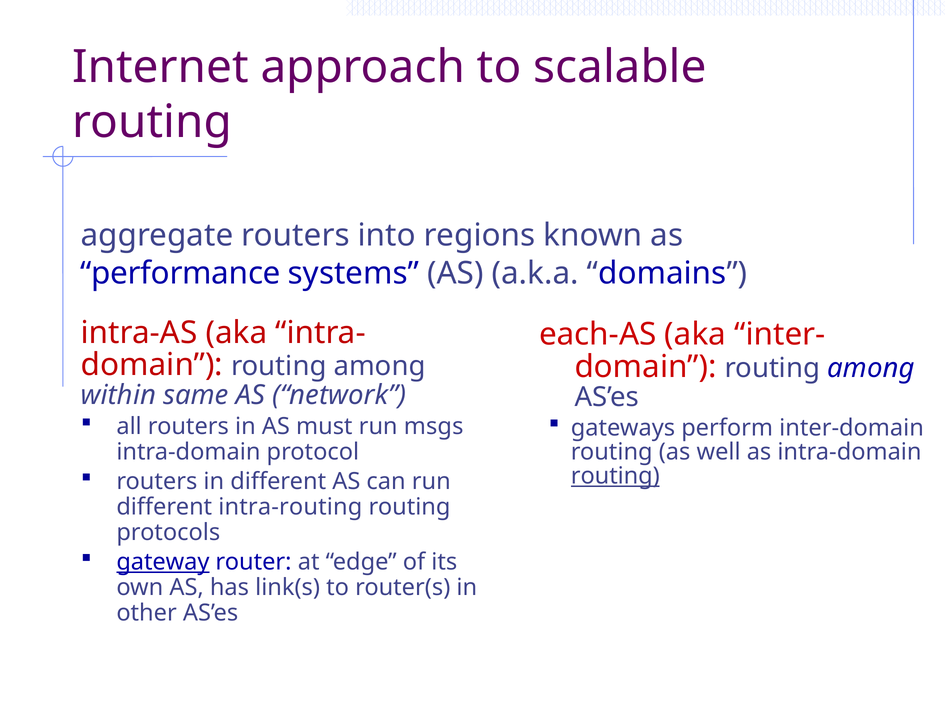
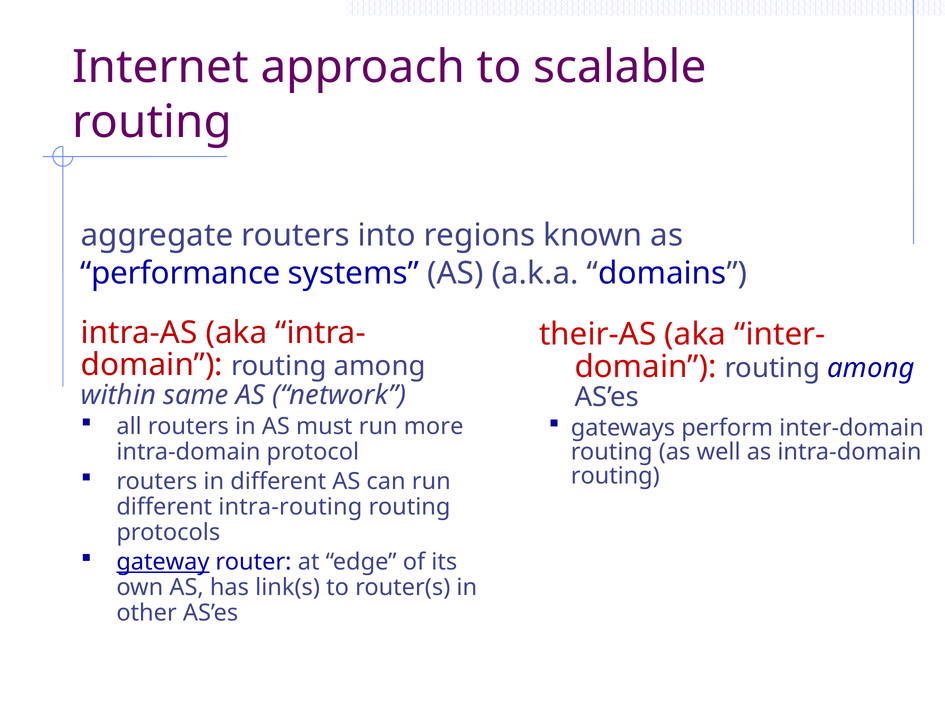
each-AS: each-AS -> their-AS (598, 334)
msgs: msgs -> more (434, 426)
routing underline: present -> none (615, 476)
